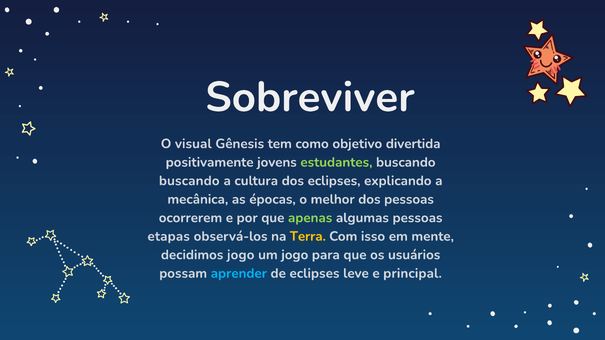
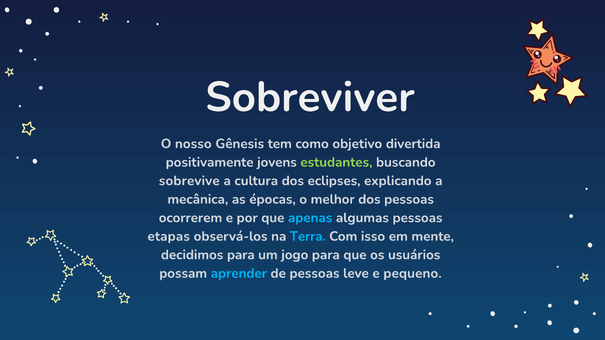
visual: visual -> nosso (193, 144)
buscando: buscando -> sobrevive (189, 181)
apenas colour: light green -> light blue (310, 218)
Terra colour: yellow -> light blue (308, 236)
decidimos jogo: jogo -> para (241, 255)
de eclipses: eclipses -> pessoas (315, 274)
principal: principal -> pequeno (413, 274)
